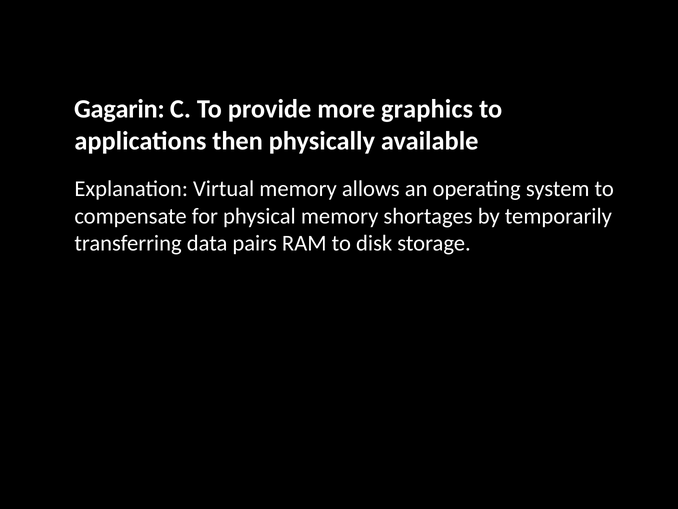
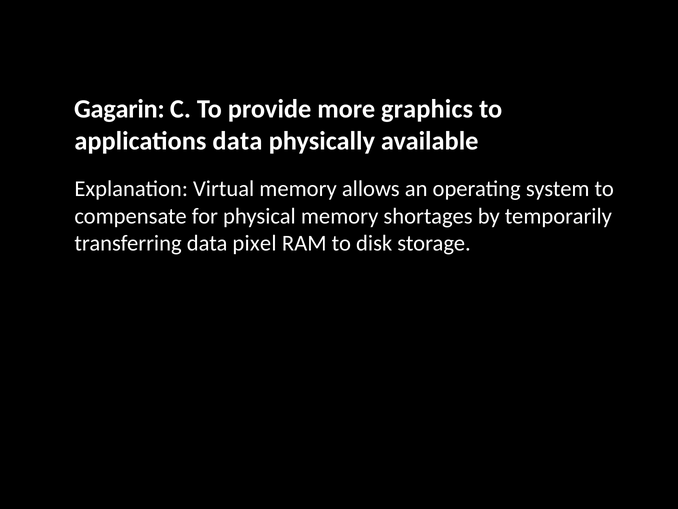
applications then: then -> data (237, 141)
pairs: pairs -> pixel (255, 243)
